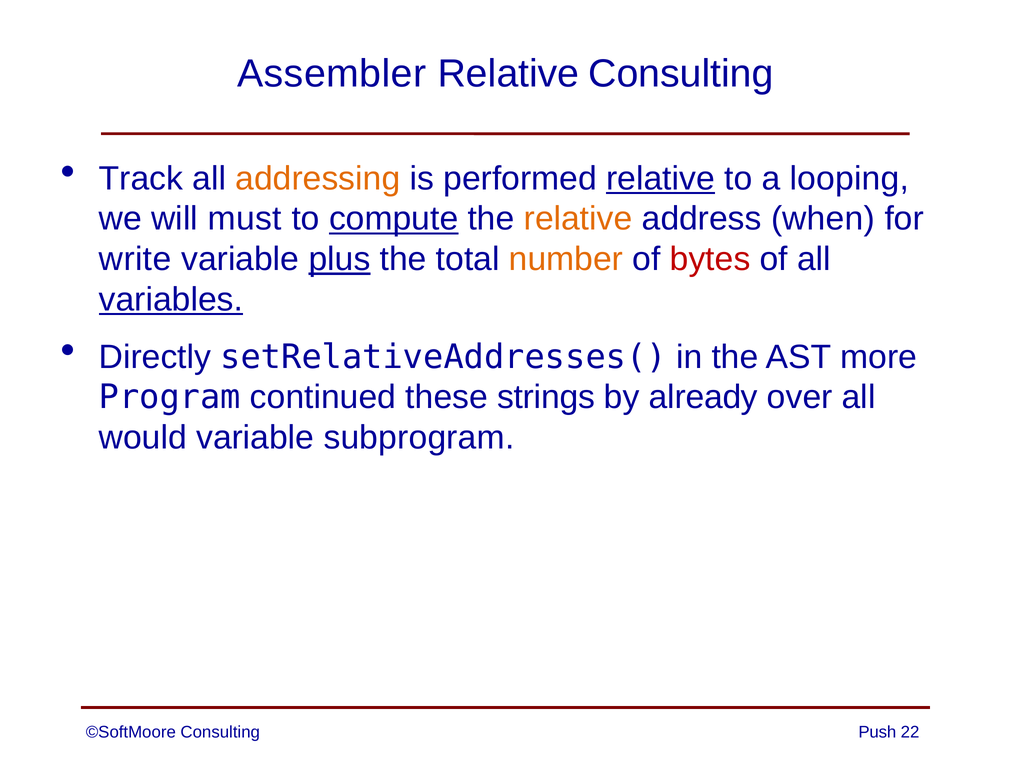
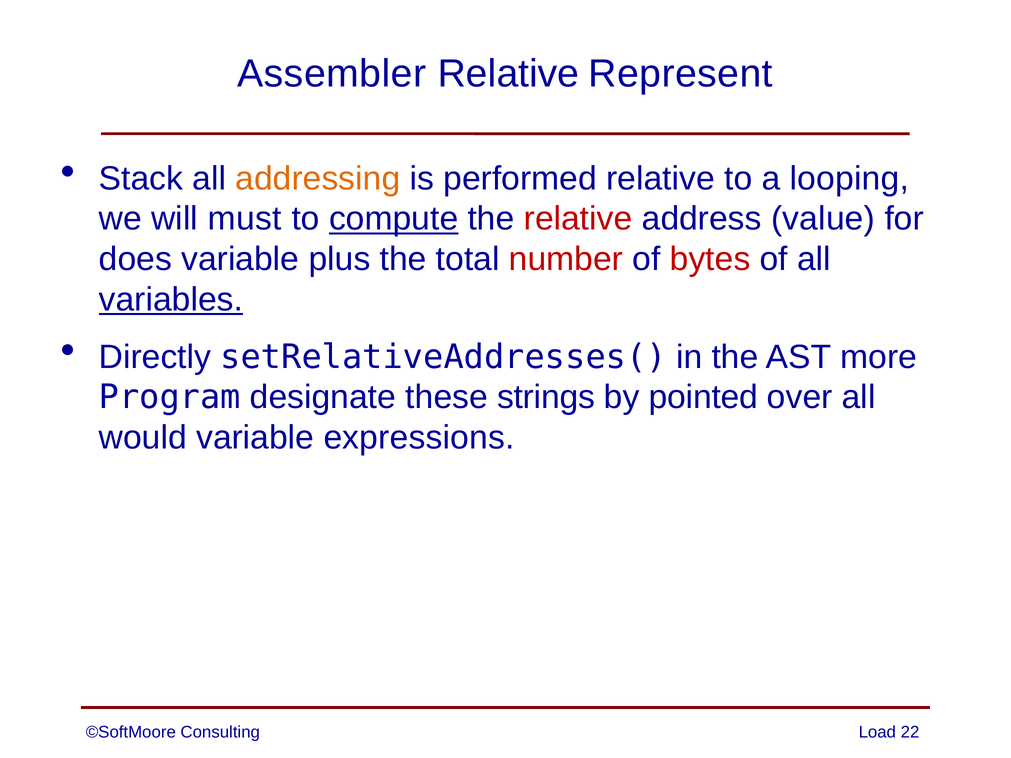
Relative Consulting: Consulting -> Represent (681, 74)
Track: Track -> Stack (141, 178)
relative underline: present -> none (661, 178)
relative colour: orange -> red (578, 219)
when: when -> value (823, 219)
write: write -> does (135, 259)
plus underline: present -> none (340, 259)
number colour: orange -> red (566, 259)
continued: continued -> designate (323, 397)
already: already -> pointed (703, 397)
subprogram: subprogram -> expressions (419, 438)
Push: Push -> Load (877, 732)
